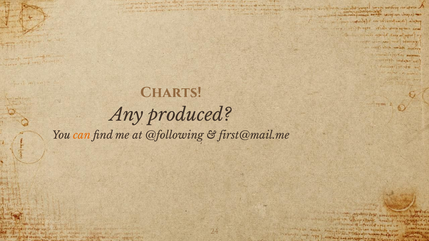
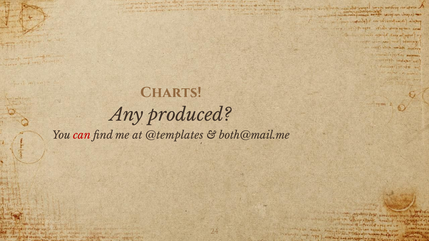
can colour: orange -> red (82, 135)
@following: @following -> @templates (174, 135)
first@mail.me: first@mail.me -> both@mail.me (254, 135)
